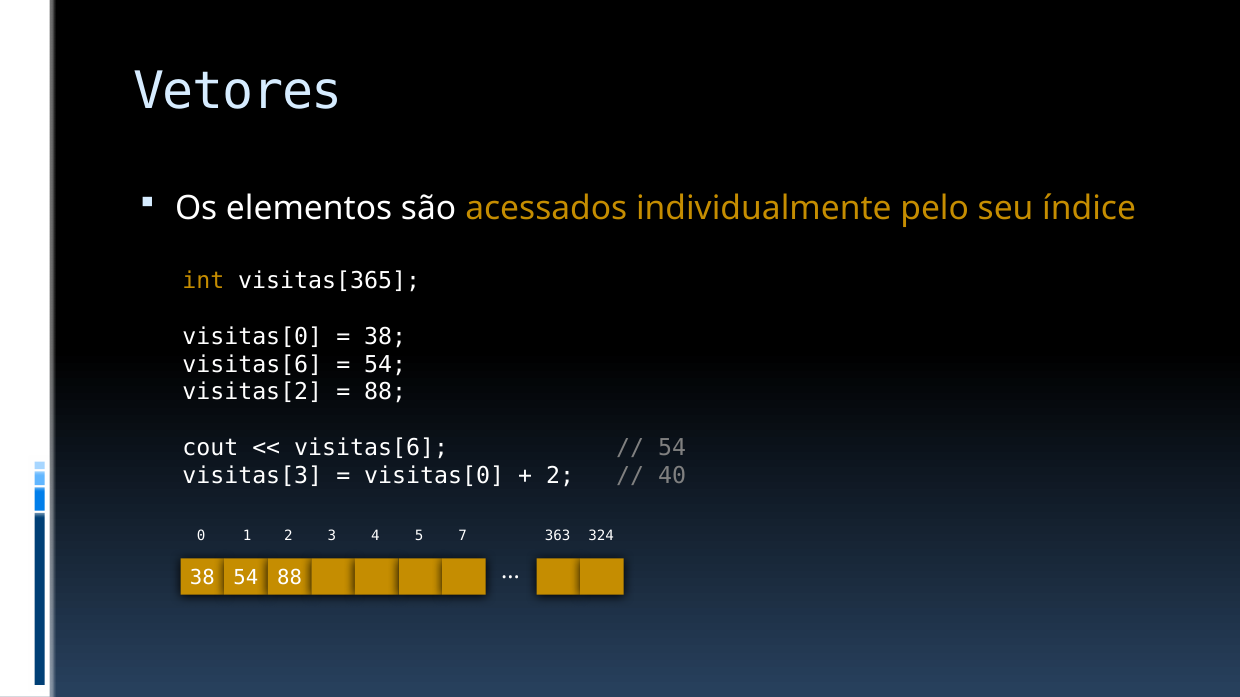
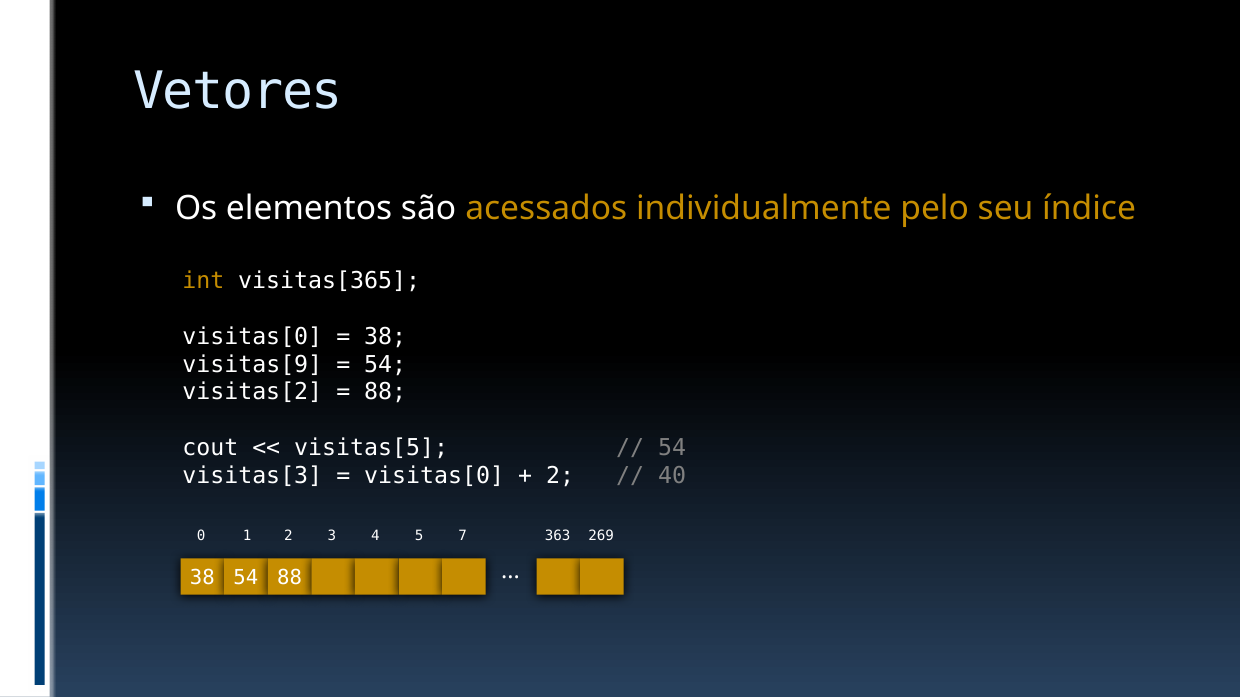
visitas[6: visitas[6 -> visitas[9 (252, 365)
visitas[6: visitas[6 -> visitas[5 (371, 448)
324: 324 -> 269 (601, 537)
